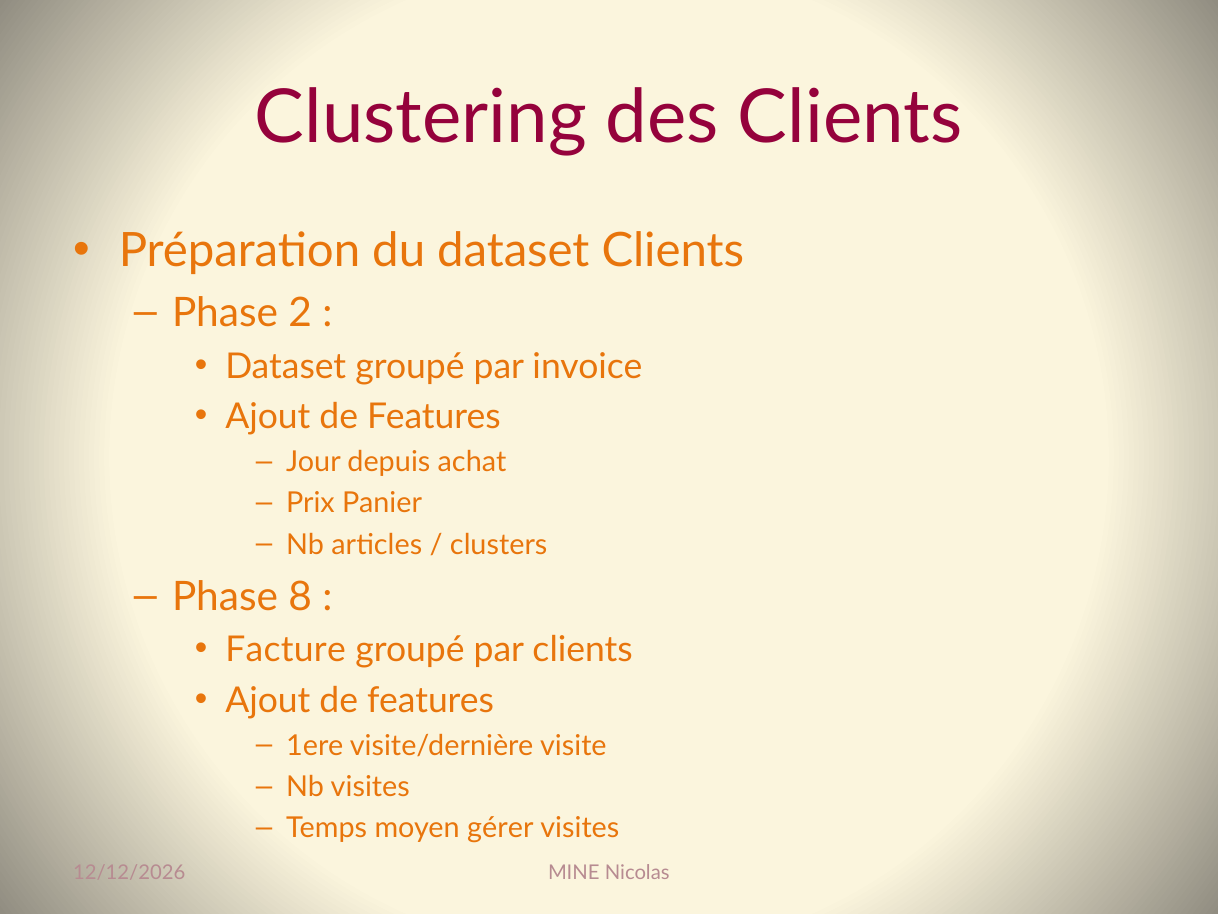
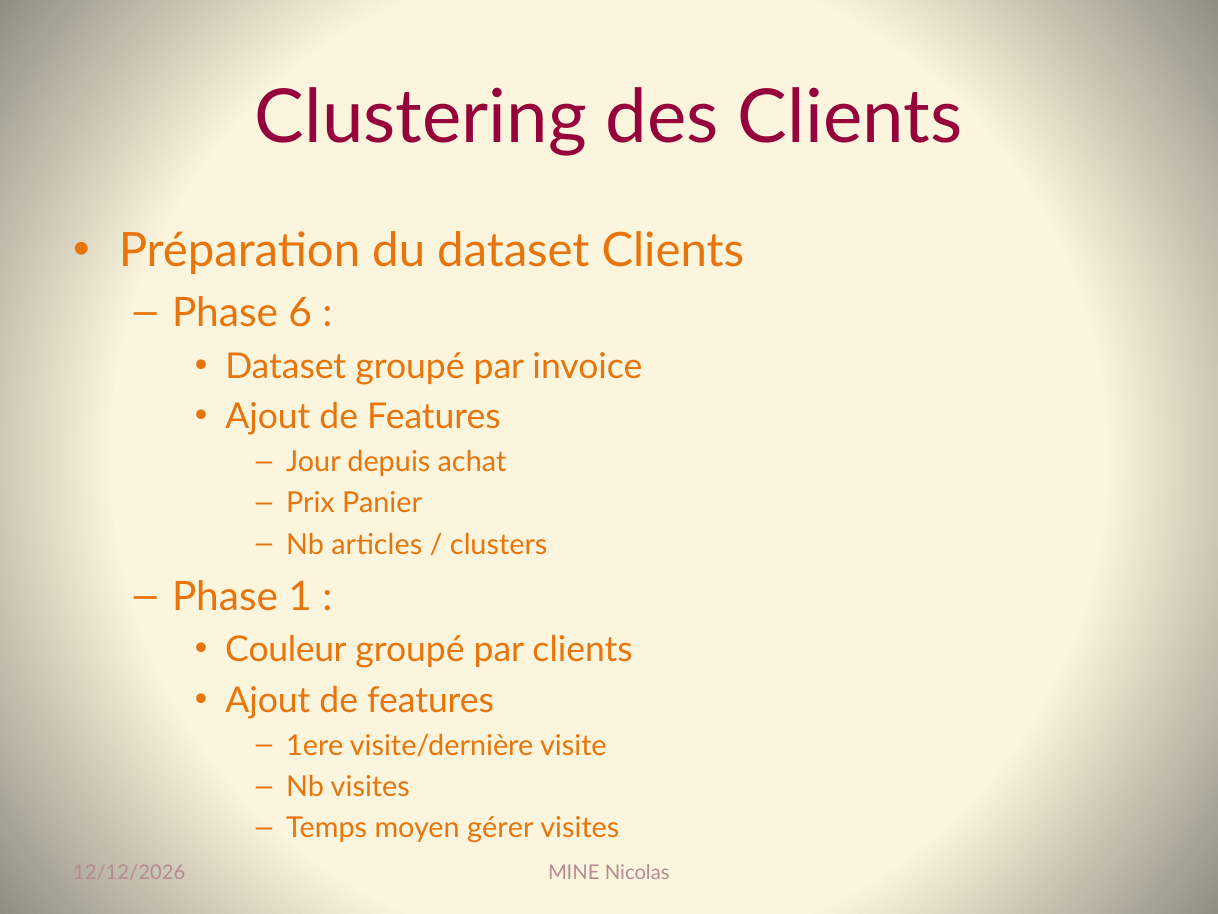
2: 2 -> 6 (300, 313)
8: 8 -> 1 (300, 596)
Facture: Facture -> Couleur (286, 650)
